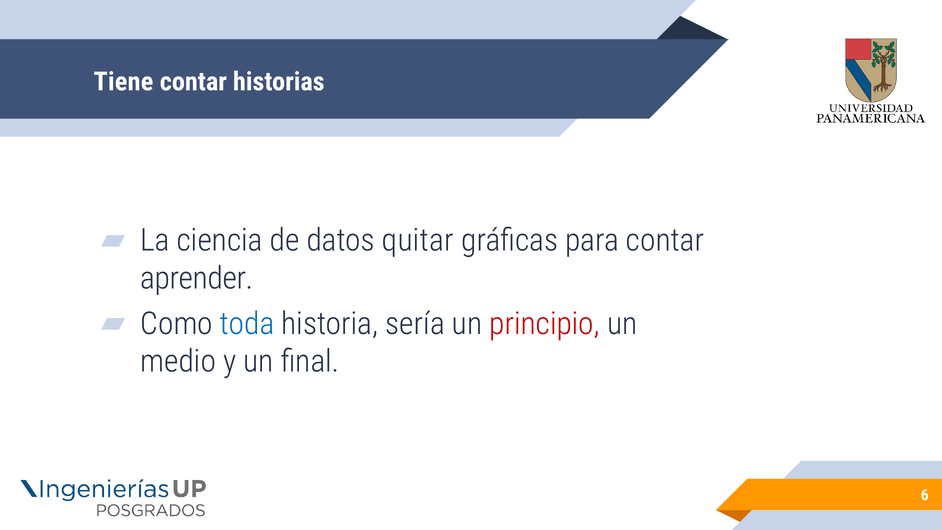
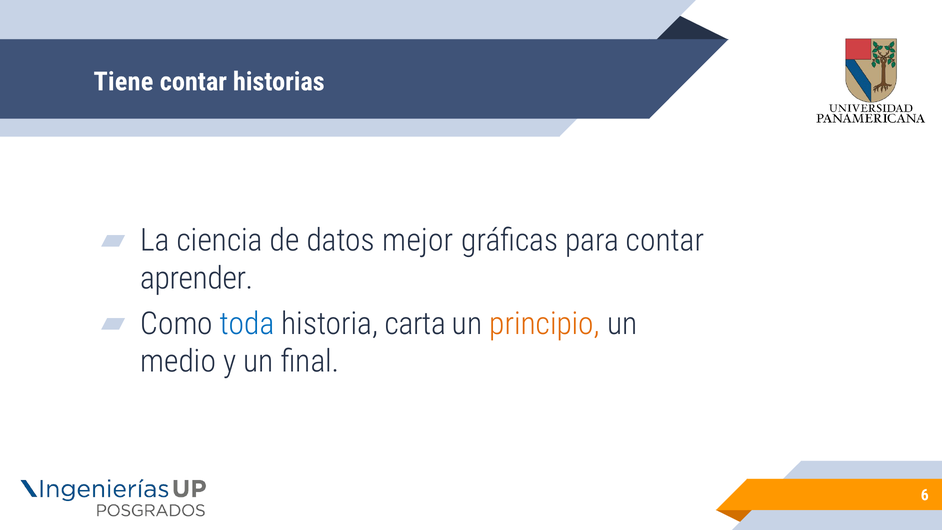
quitar: quitar -> mejor (418, 240)
sería: sería -> carta (415, 324)
principio colour: red -> orange (545, 324)
